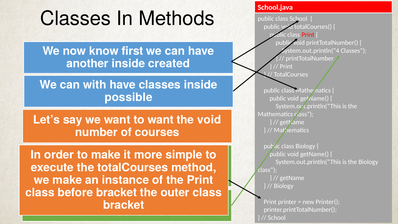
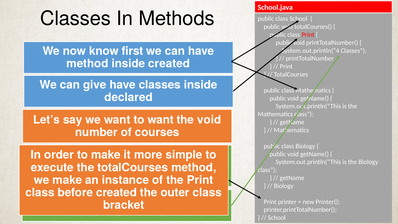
another: another -> method (87, 64)
can with: with -> give (95, 85)
possible: possible -> declared (129, 97)
bracket: bracket -> created (117, 192)
